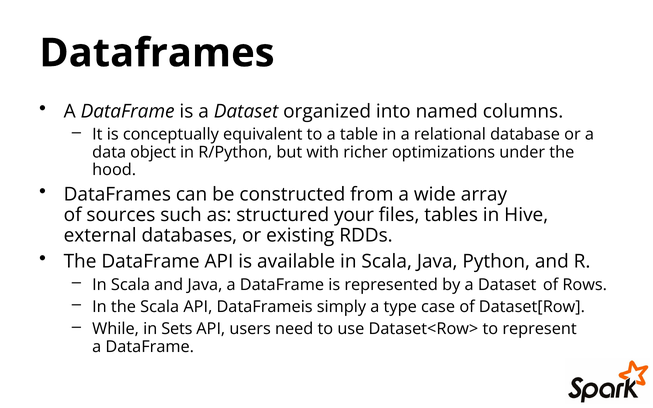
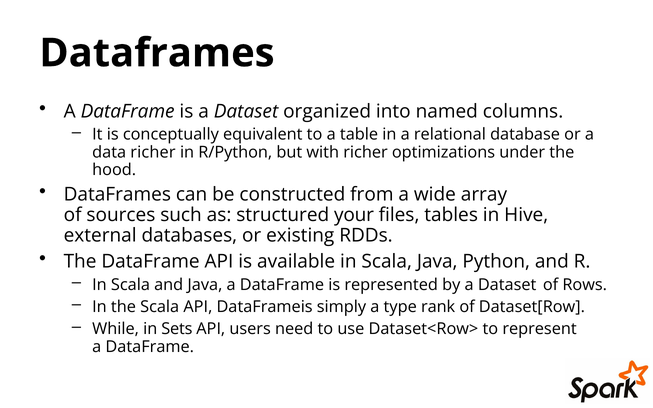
data object: object -> richer (153, 152)
case: case -> rank (438, 307)
